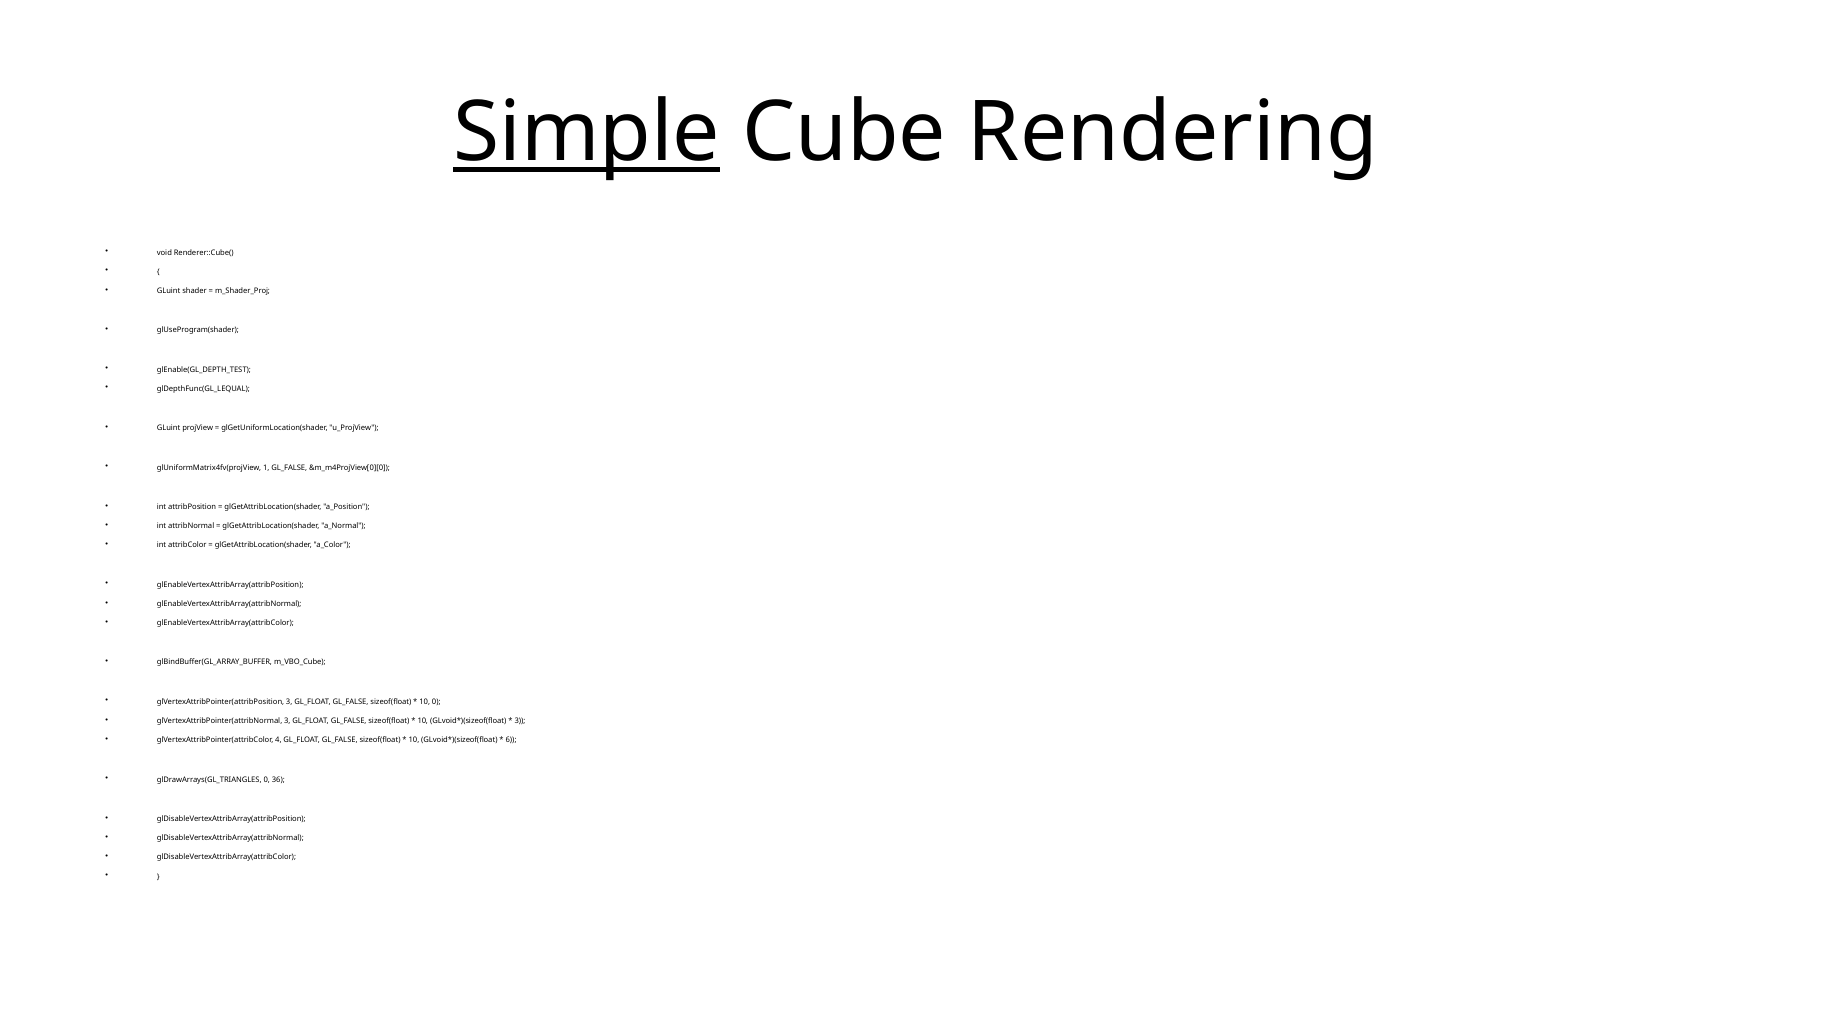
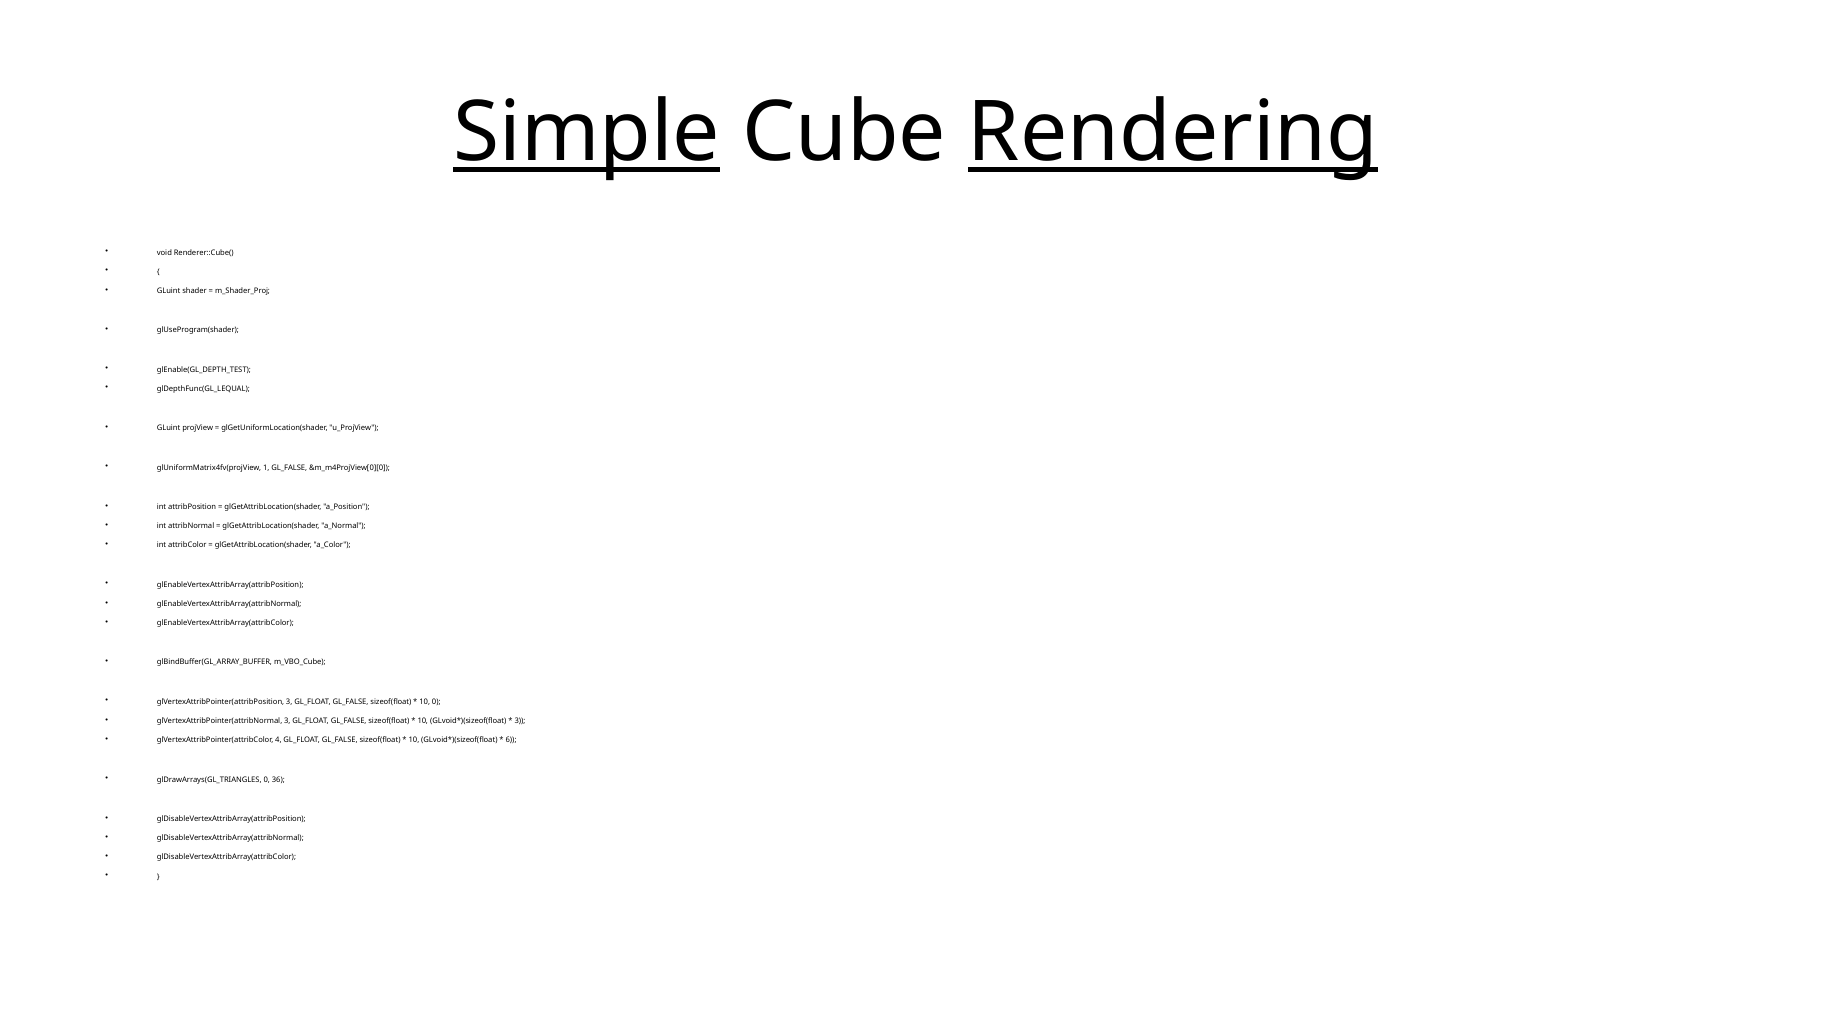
Rendering underline: none -> present (1173, 133)
